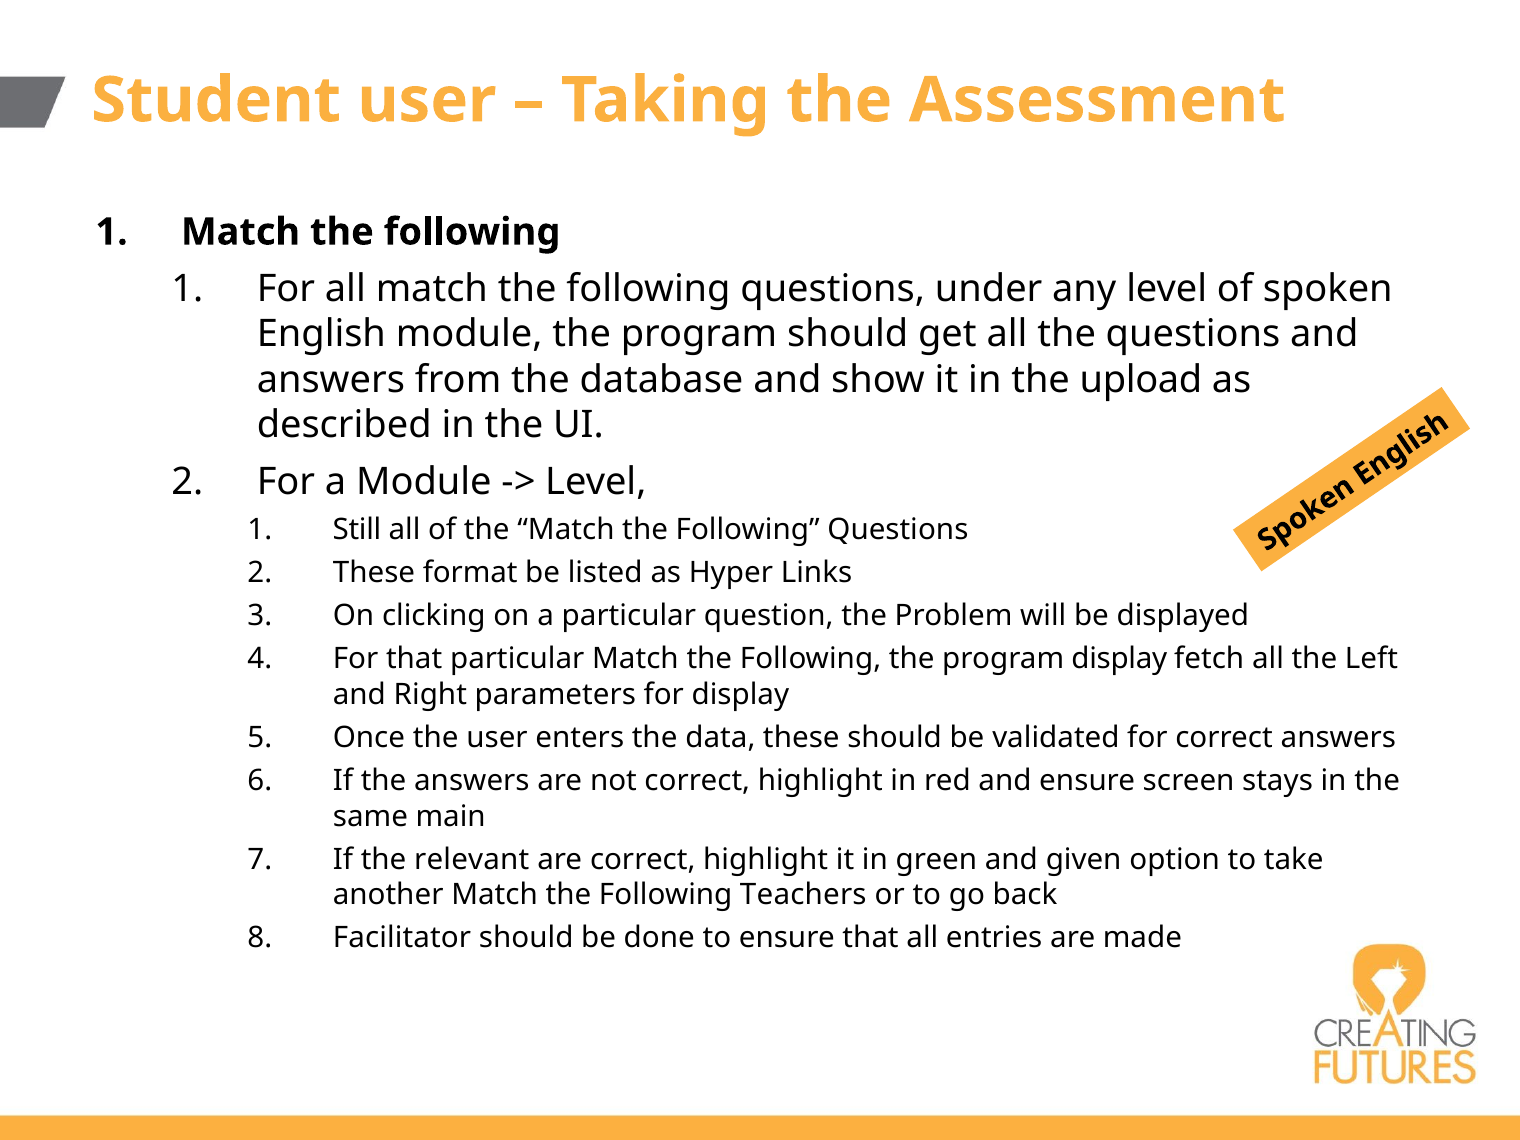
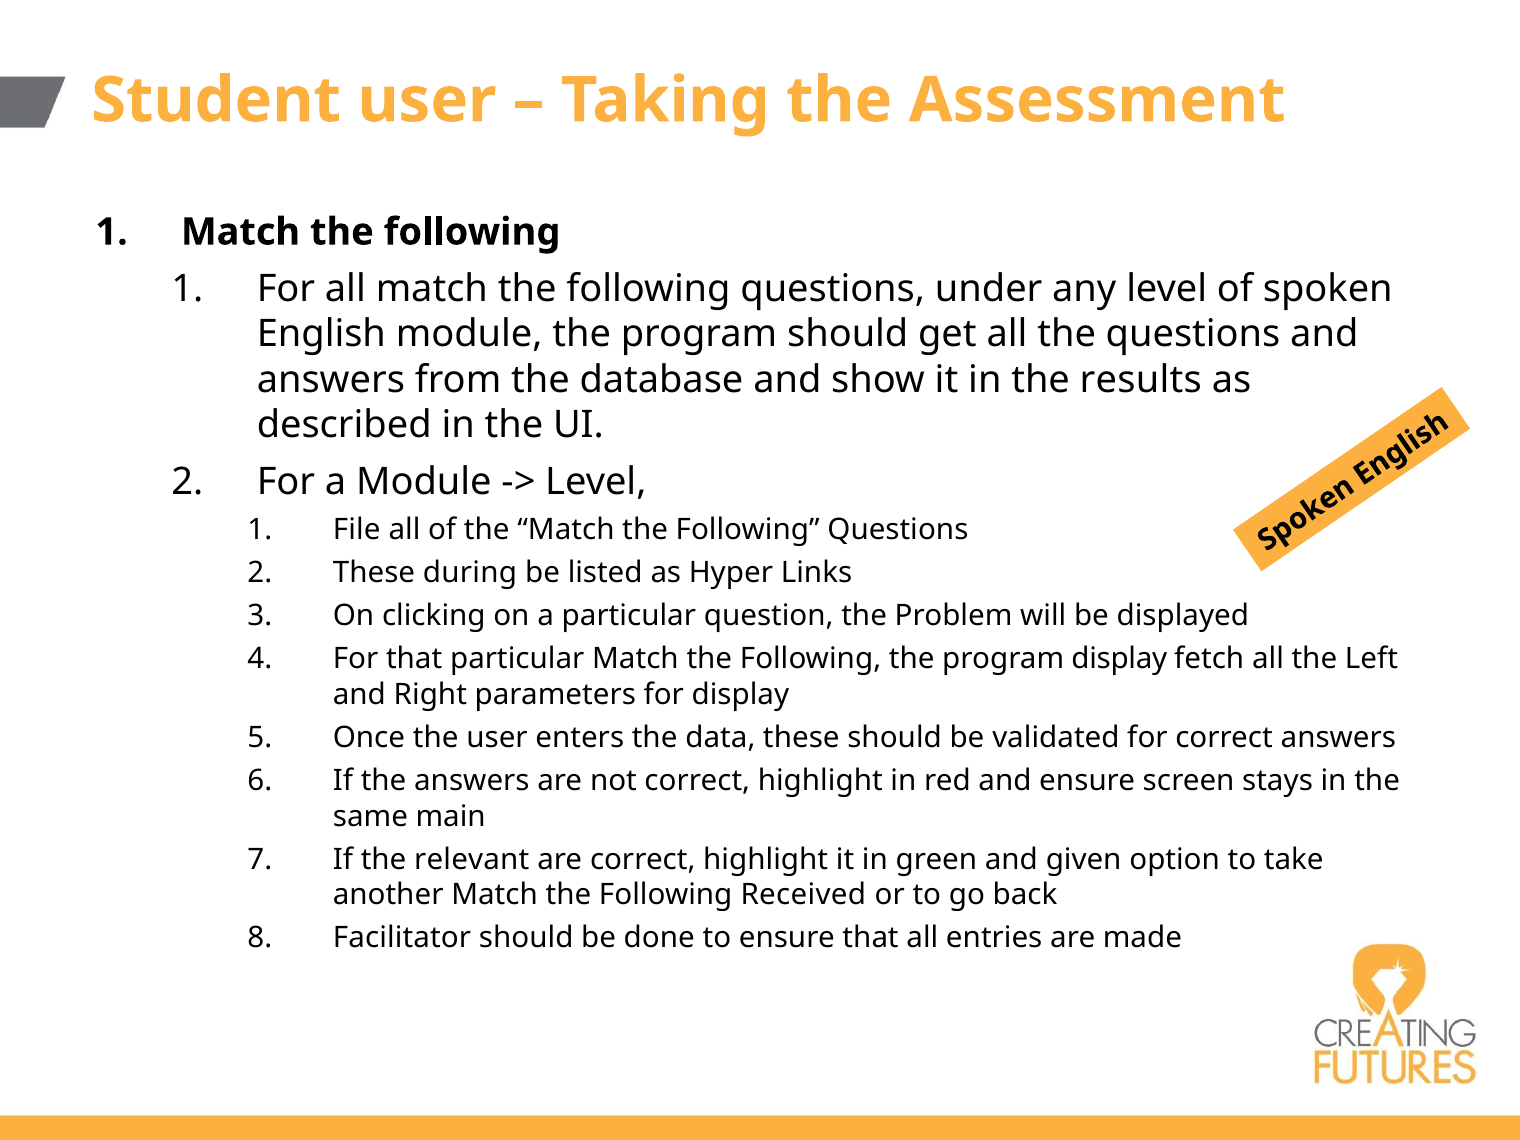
upload: upload -> results (1141, 380)
Still: Still -> File (357, 529)
format: format -> during (470, 573)
Teachers: Teachers -> Received (803, 895)
